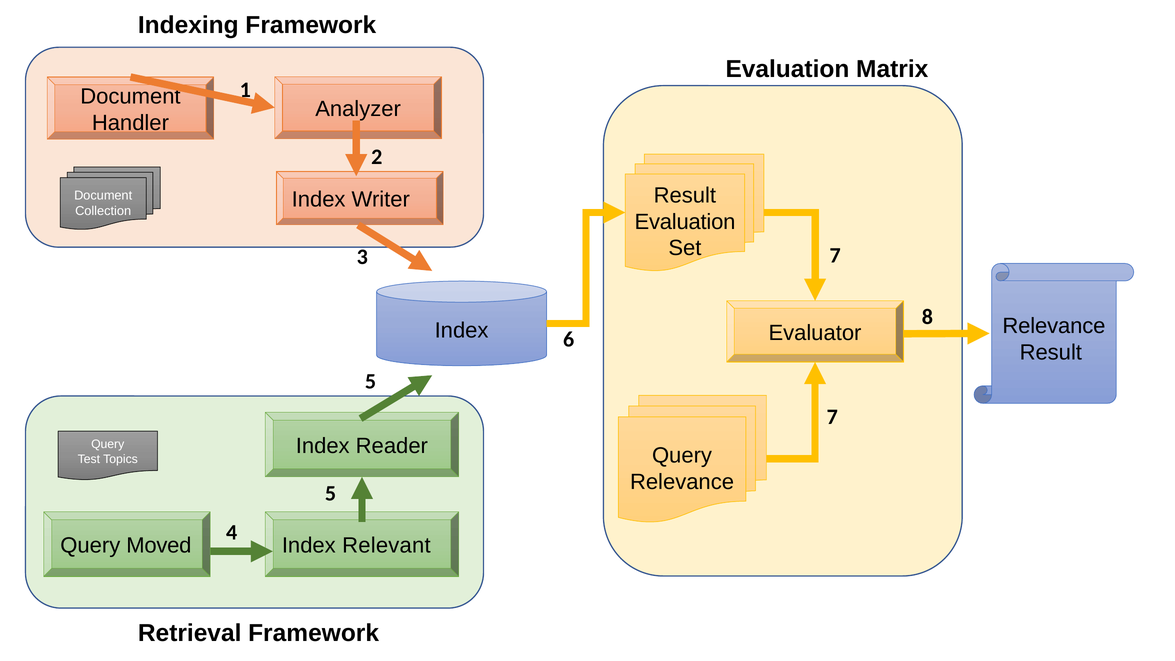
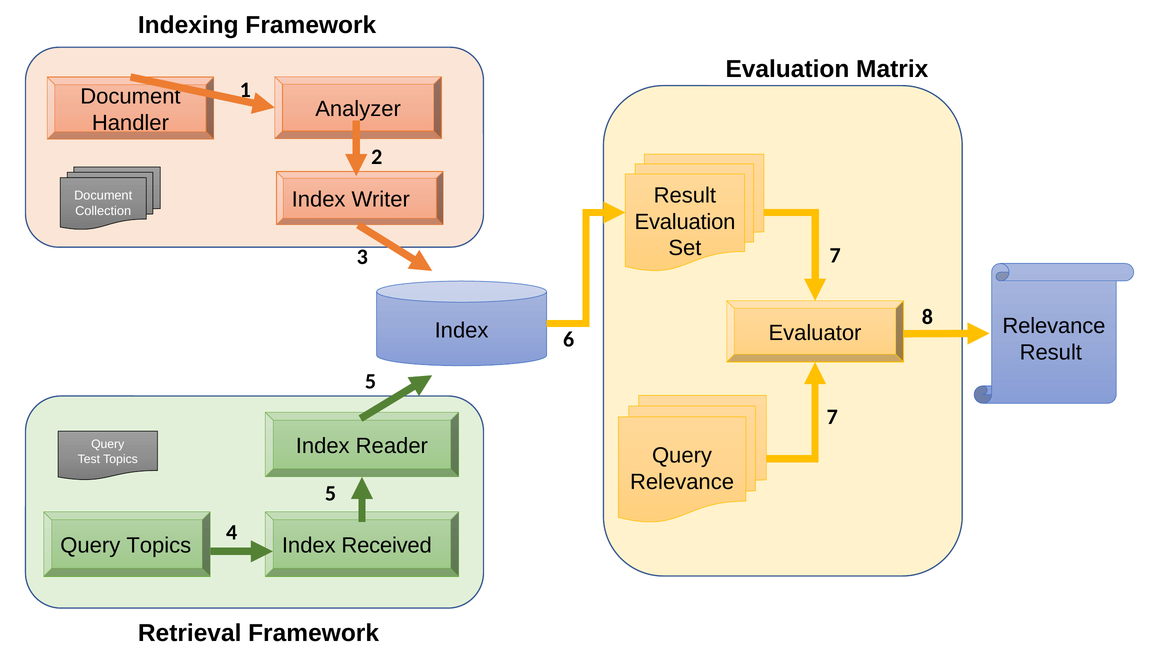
Query Moved: Moved -> Topics (159, 546)
Relevant: Relevant -> Received (387, 546)
